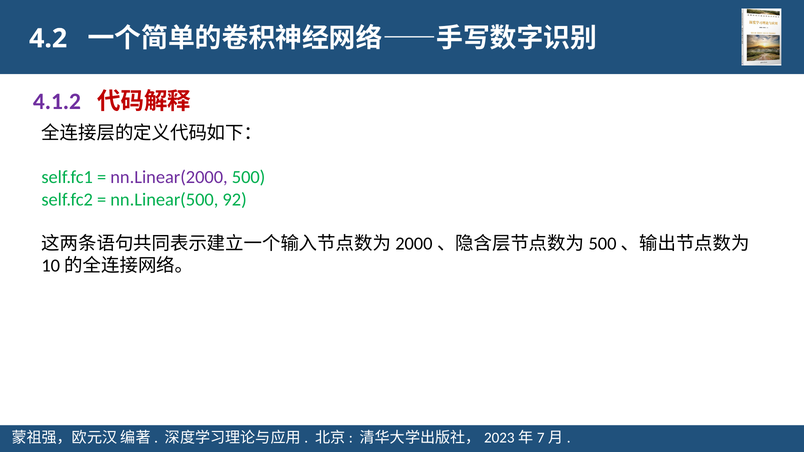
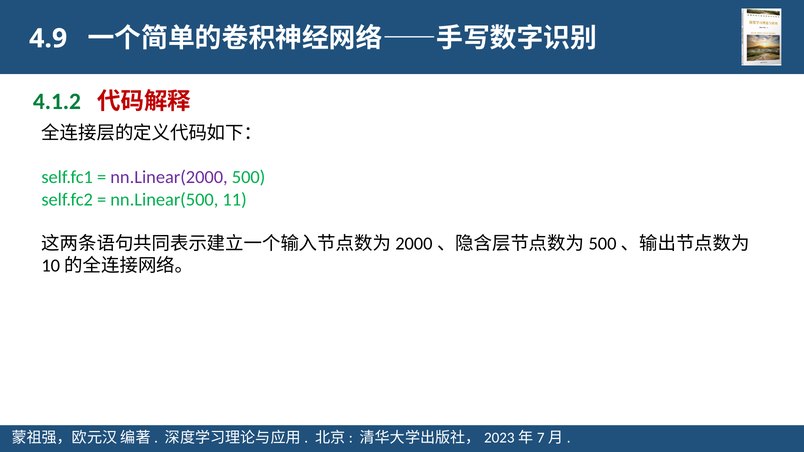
4.2: 4.2 -> 4.9 (48, 38)
4.1.2 colour: purple -> green (57, 102)
92: 92 -> 11 (235, 200)
